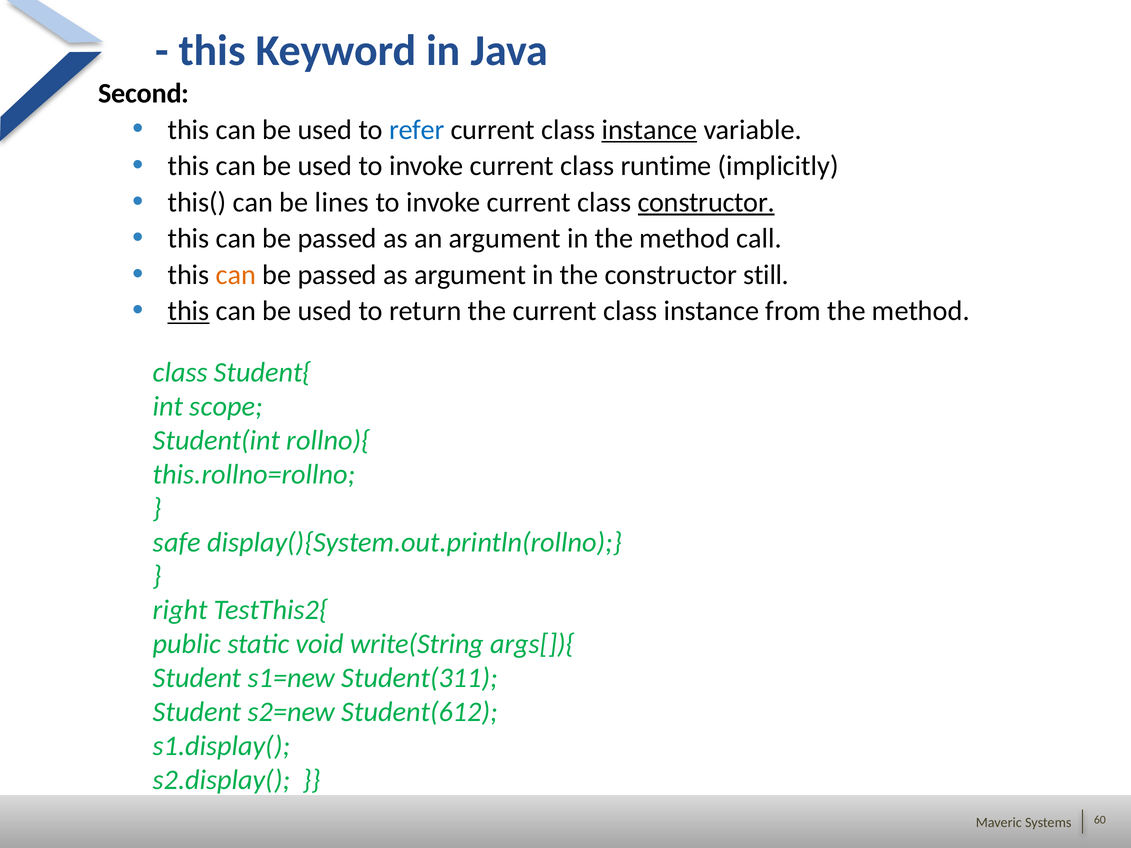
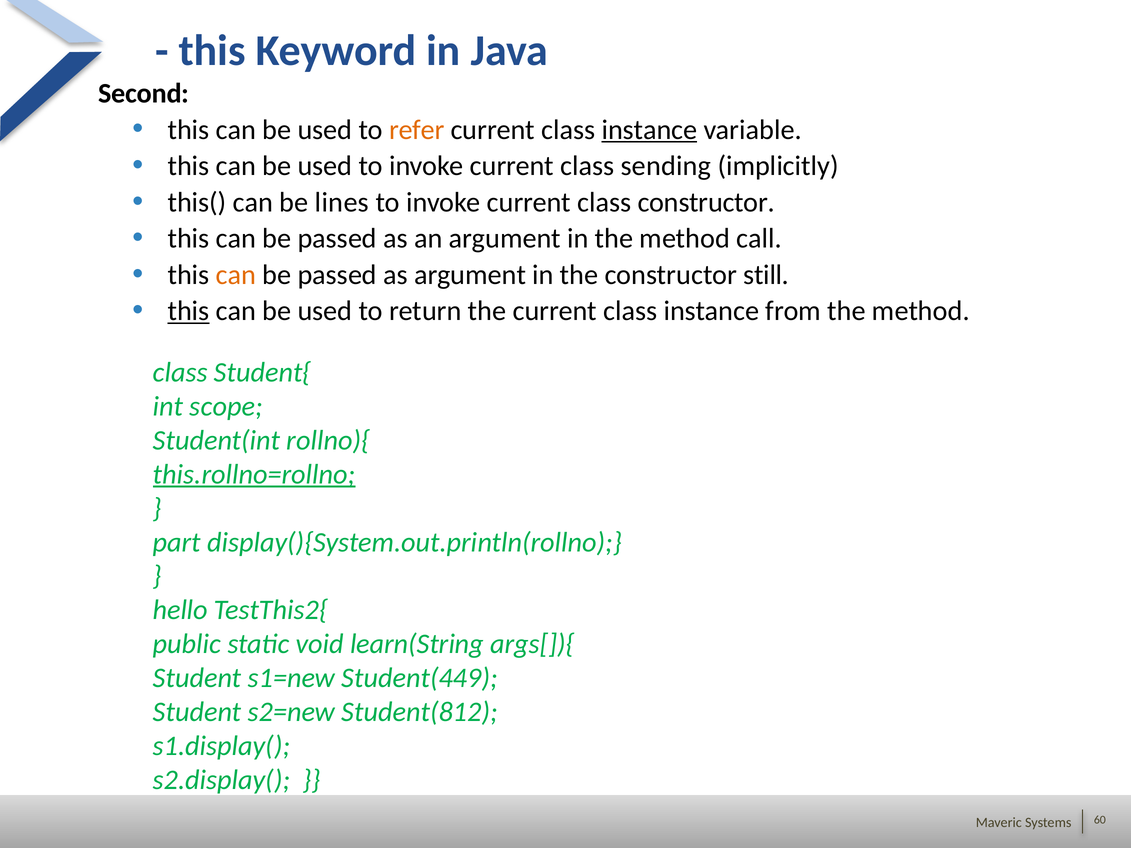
refer colour: blue -> orange (417, 130)
runtime: runtime -> sending (666, 166)
constructor underline: present -> none (706, 202)
this.rollno=rollno underline: none -> present (254, 475)
safe: safe -> part (177, 542)
right: right -> hello (180, 610)
write(String: write(String -> learn(String (417, 644)
Student(311: Student(311 -> Student(449 (420, 678)
Student(612: Student(612 -> Student(812 (420, 712)
